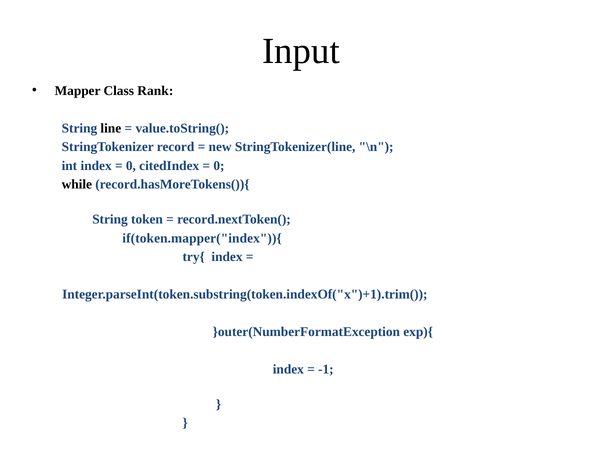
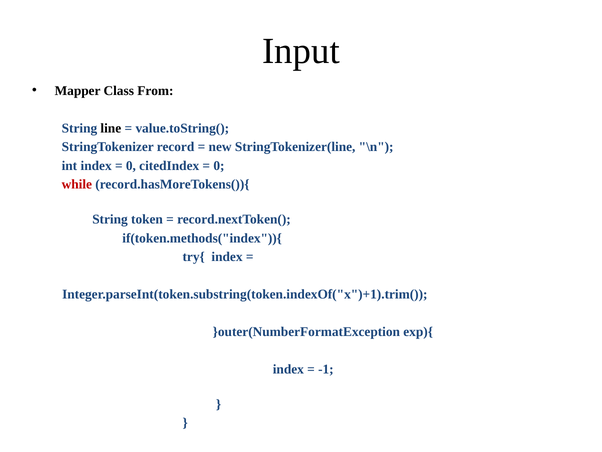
Rank: Rank -> From (155, 91)
while colour: black -> red (77, 184)
if(token.mapper("index")){: if(token.mapper("index")){ -> if(token.methods("index")){ (202, 238)
